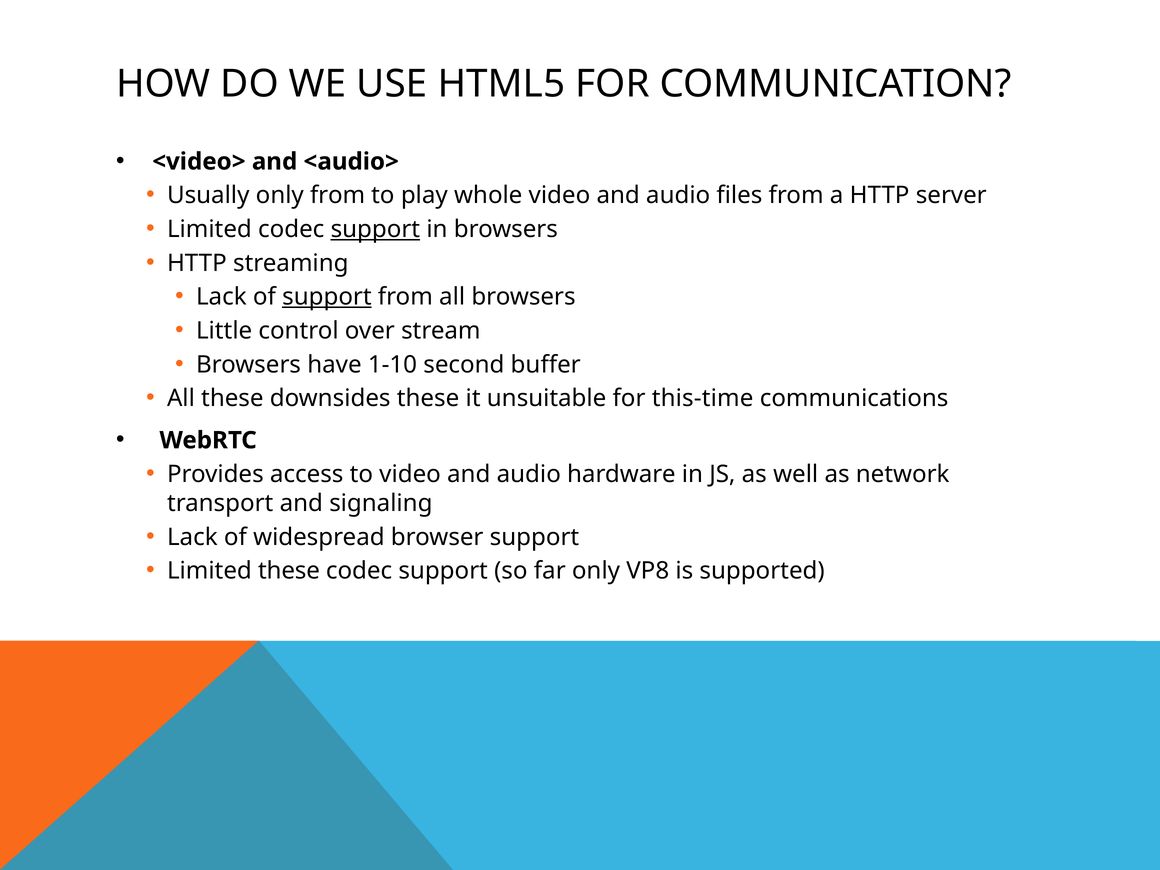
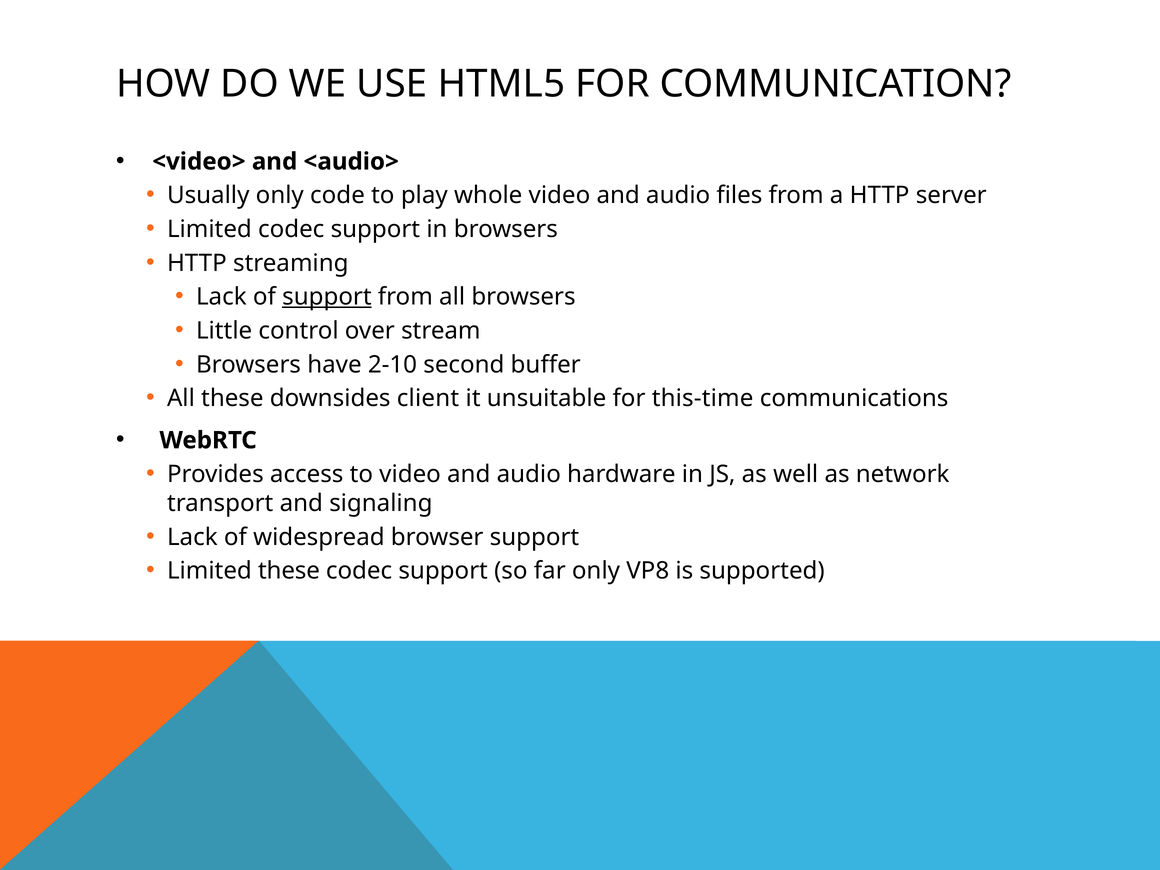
only from: from -> code (337, 195)
support underline: present -> none (375, 229)
1-10: 1-10 -> 2-10 (392, 365)
downsides these: these -> client (428, 398)
